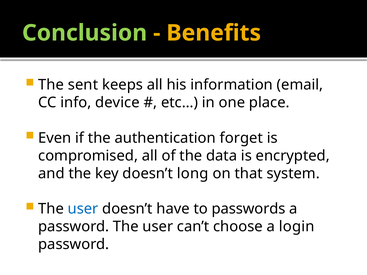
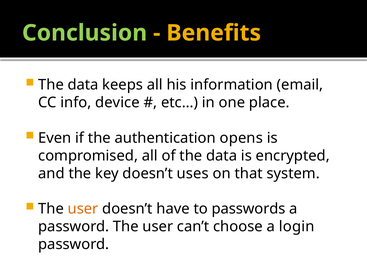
sent: sent -> data (83, 85)
forget: forget -> opens (241, 138)
long: long -> uses (193, 174)
user colour: blue -> orange (83, 209)
